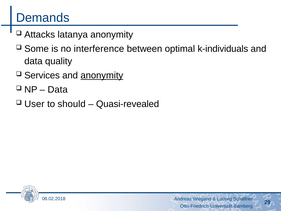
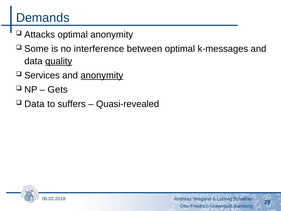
Attacks latanya: latanya -> optimal (73, 35)
k-individuals: k-individuals -> k-messages (223, 49)
quality underline: none -> present (59, 61)
Data: Data -> Gets (58, 90)
User: User -> Data (34, 104)
should: should -> suffers (72, 104)
